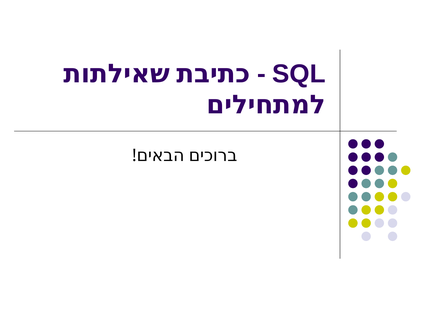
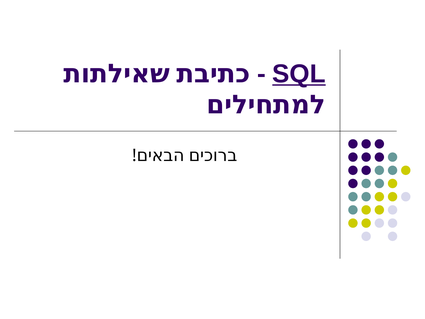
SQL underline: none -> present (299, 74)
